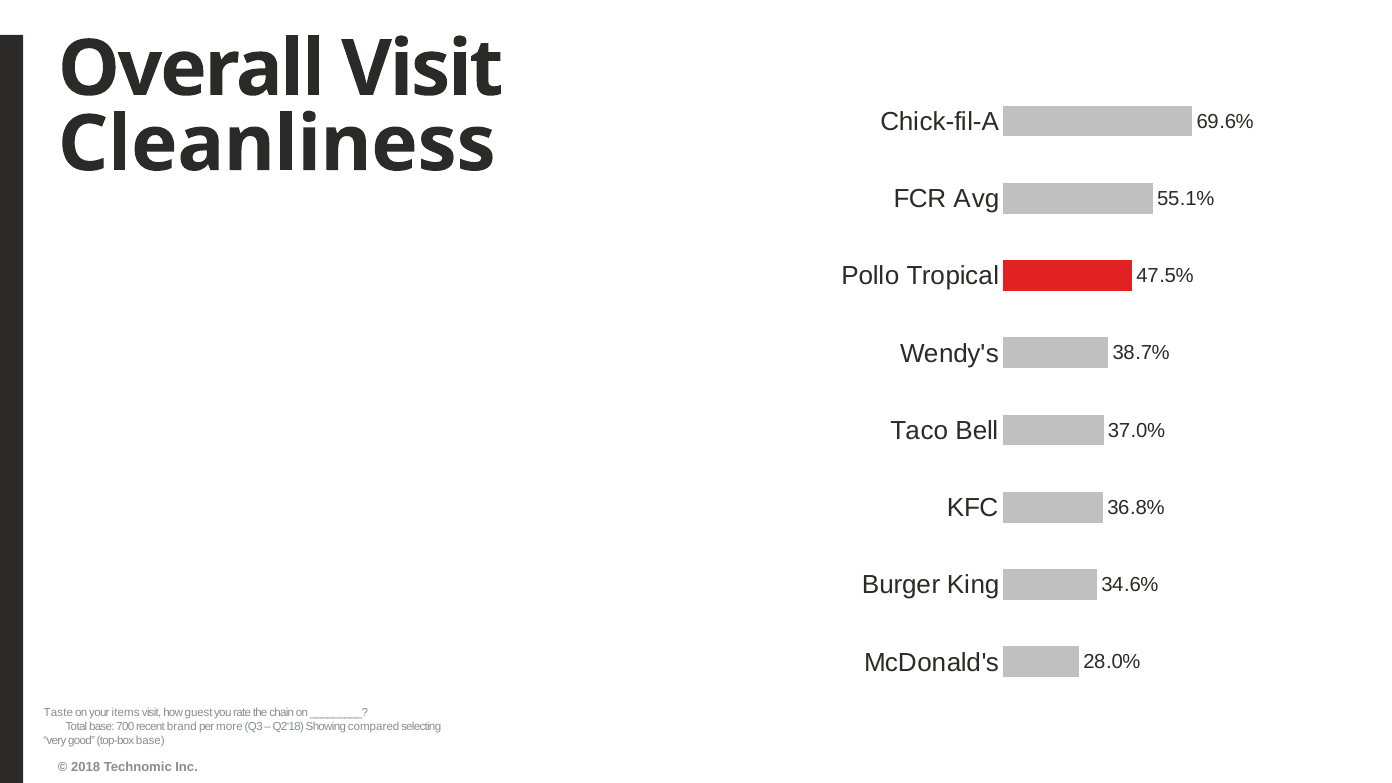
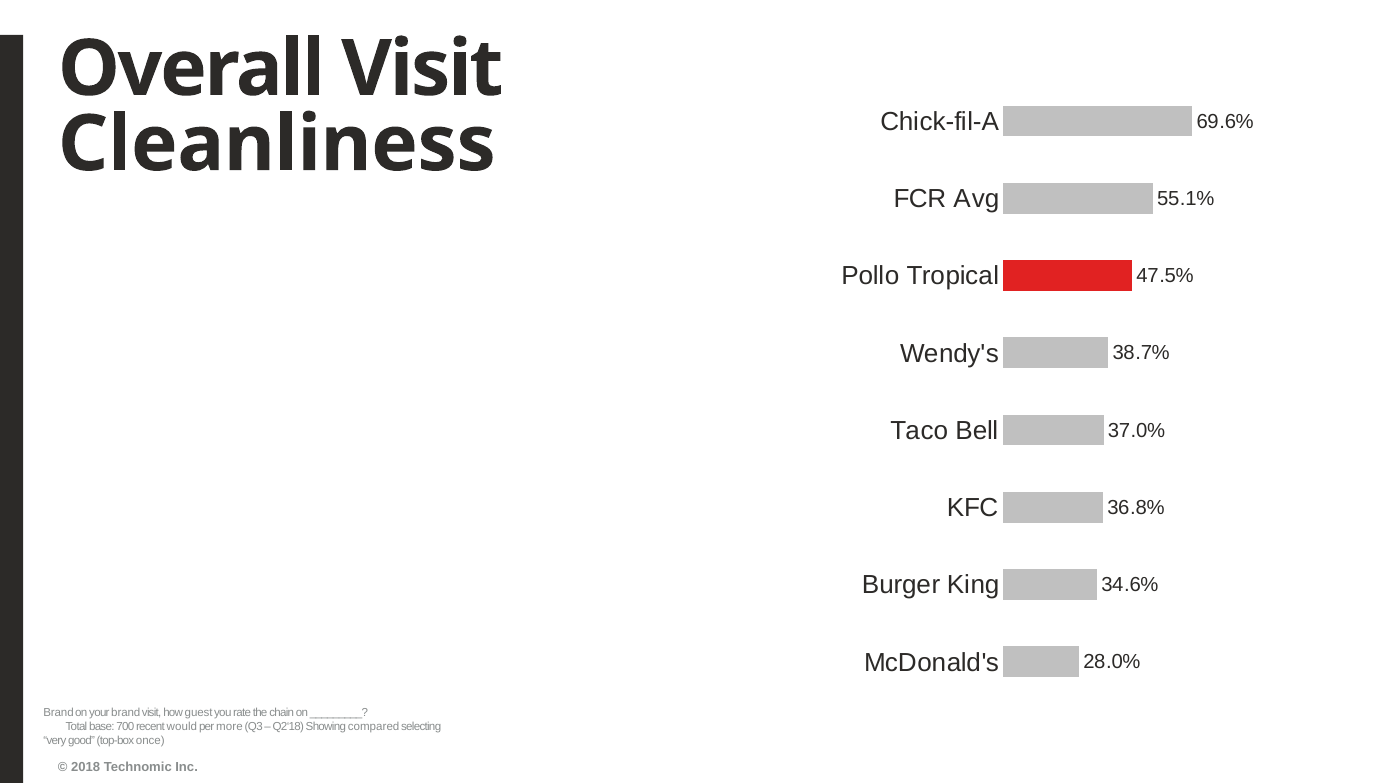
Taste: Taste -> Brand (58, 712)
your items: items -> brand (126, 712)
brand: brand -> would (182, 726)
top-box base: base -> once (150, 740)
